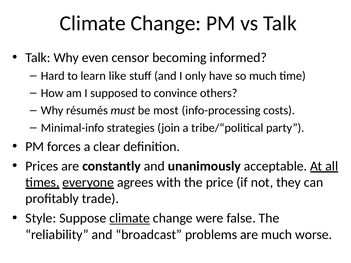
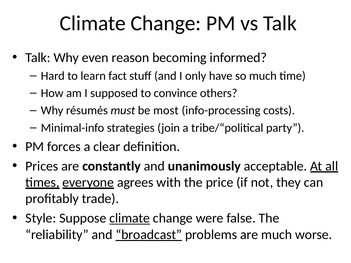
censor: censor -> reason (130, 58)
like: like -> fact (118, 76)
broadcast underline: none -> present (149, 235)
